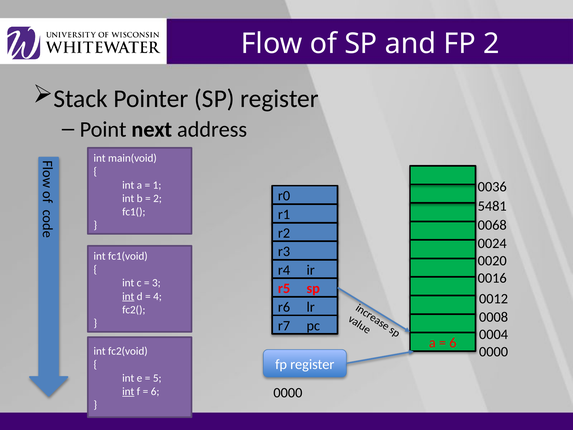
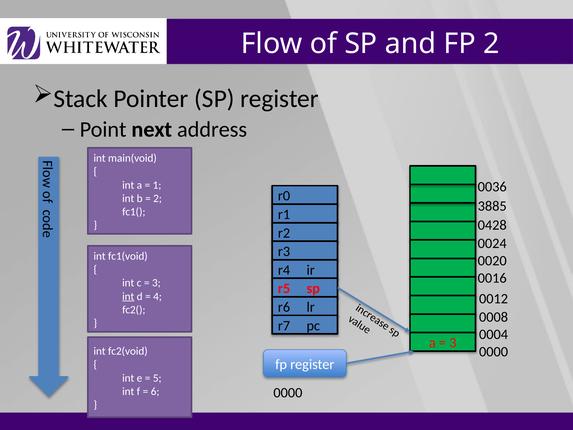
5481: 5481 -> 3885 (492, 206)
0068: 0068 -> 0428 (492, 225)
6: 6 -> 3 (453, 343)
int underline: present -> none (128, 391)
